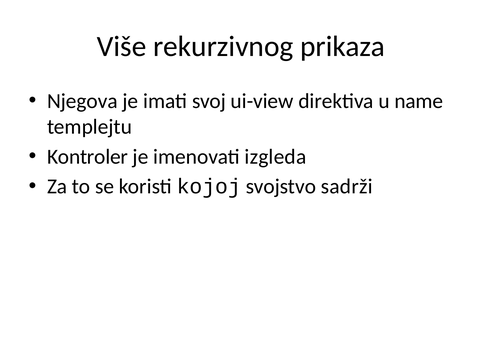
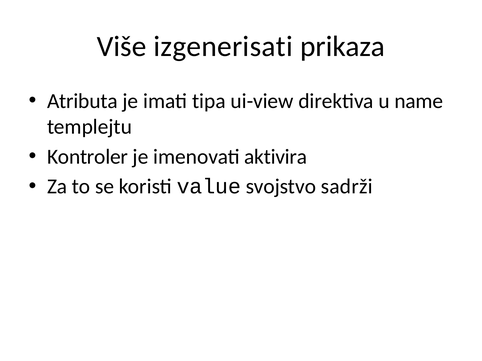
rekurzivnog: rekurzivnog -> izgenerisati (223, 47)
Njegova: Njegova -> Atributa (82, 101)
svoj: svoj -> tipa (209, 101)
izgleda: izgleda -> aktivira (276, 157)
kojoj: kojoj -> value (209, 187)
